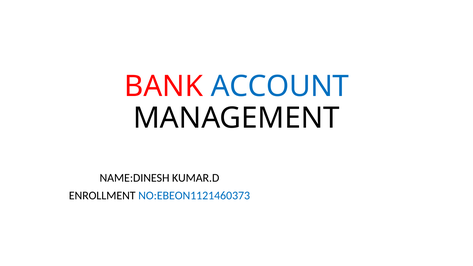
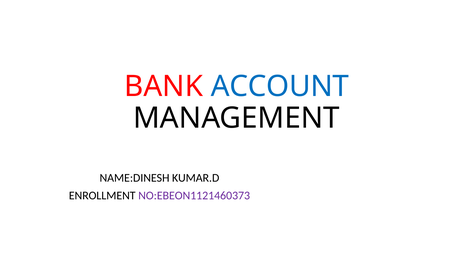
NO:EBEON1121460373 colour: blue -> purple (194, 196)
